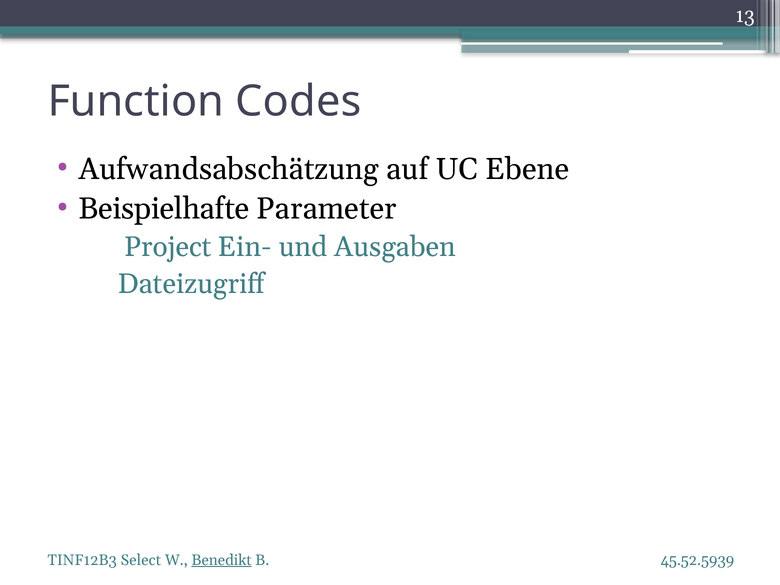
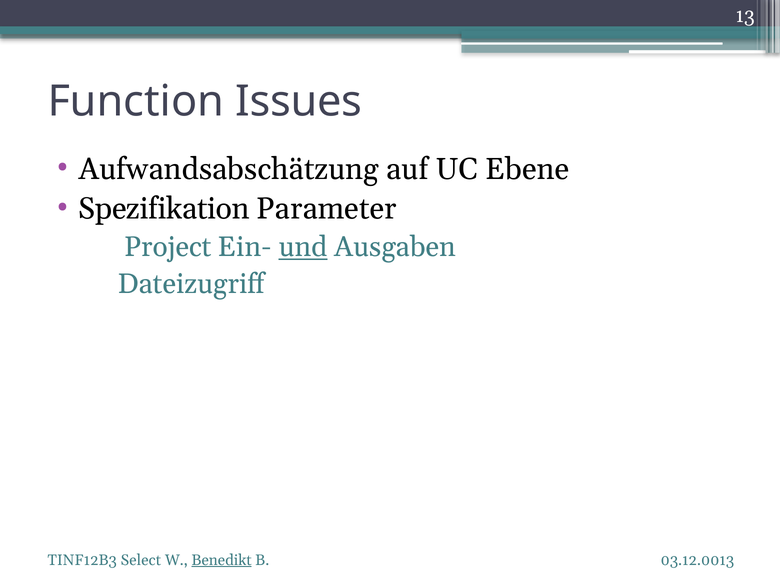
Codes: Codes -> Issues (299, 101)
Beispielhafte: Beispielhafte -> Spezifikation (164, 209)
und underline: none -> present (303, 247)
45.52.5939: 45.52.5939 -> 03.12.0013 (697, 560)
